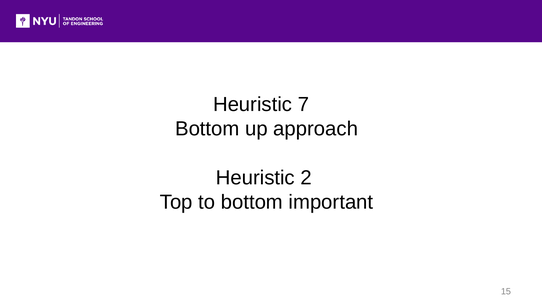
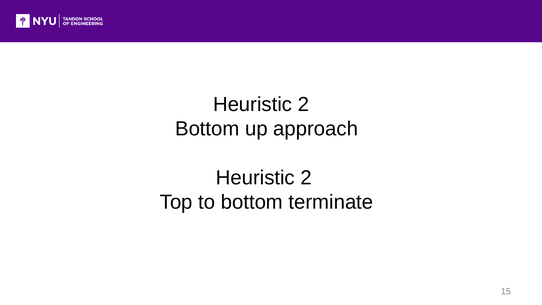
7: 7 -> 2 (303, 104)
important: important -> terminate (331, 202)
